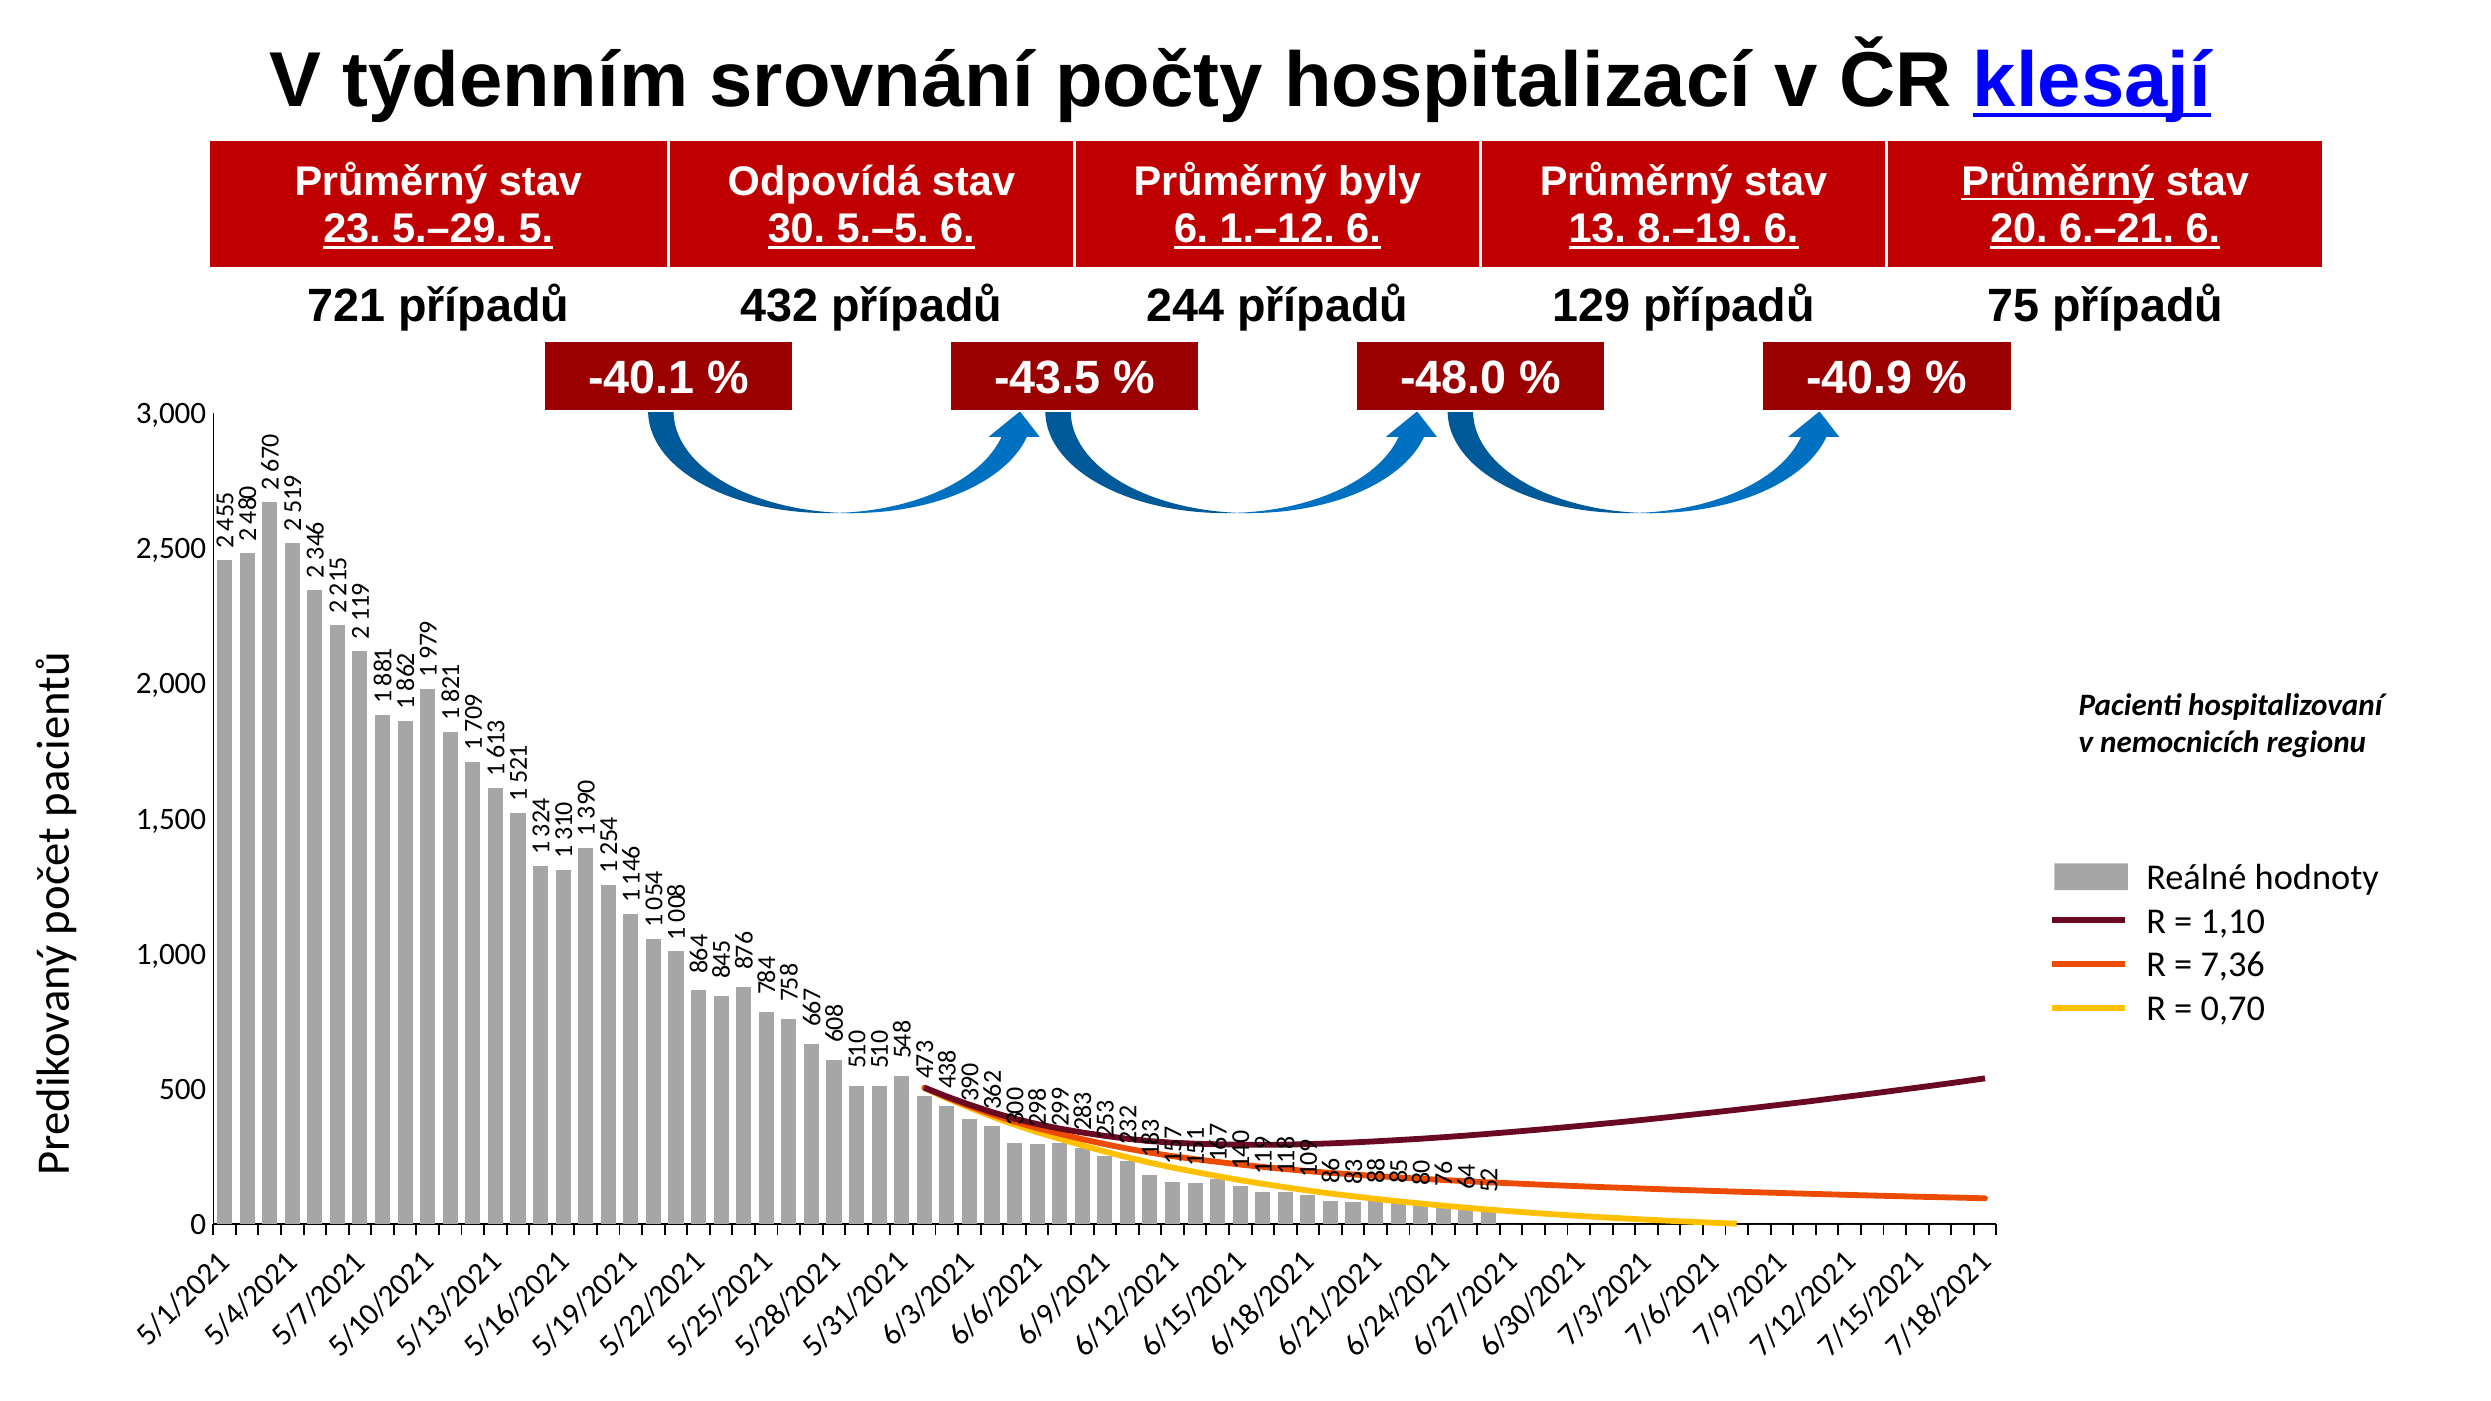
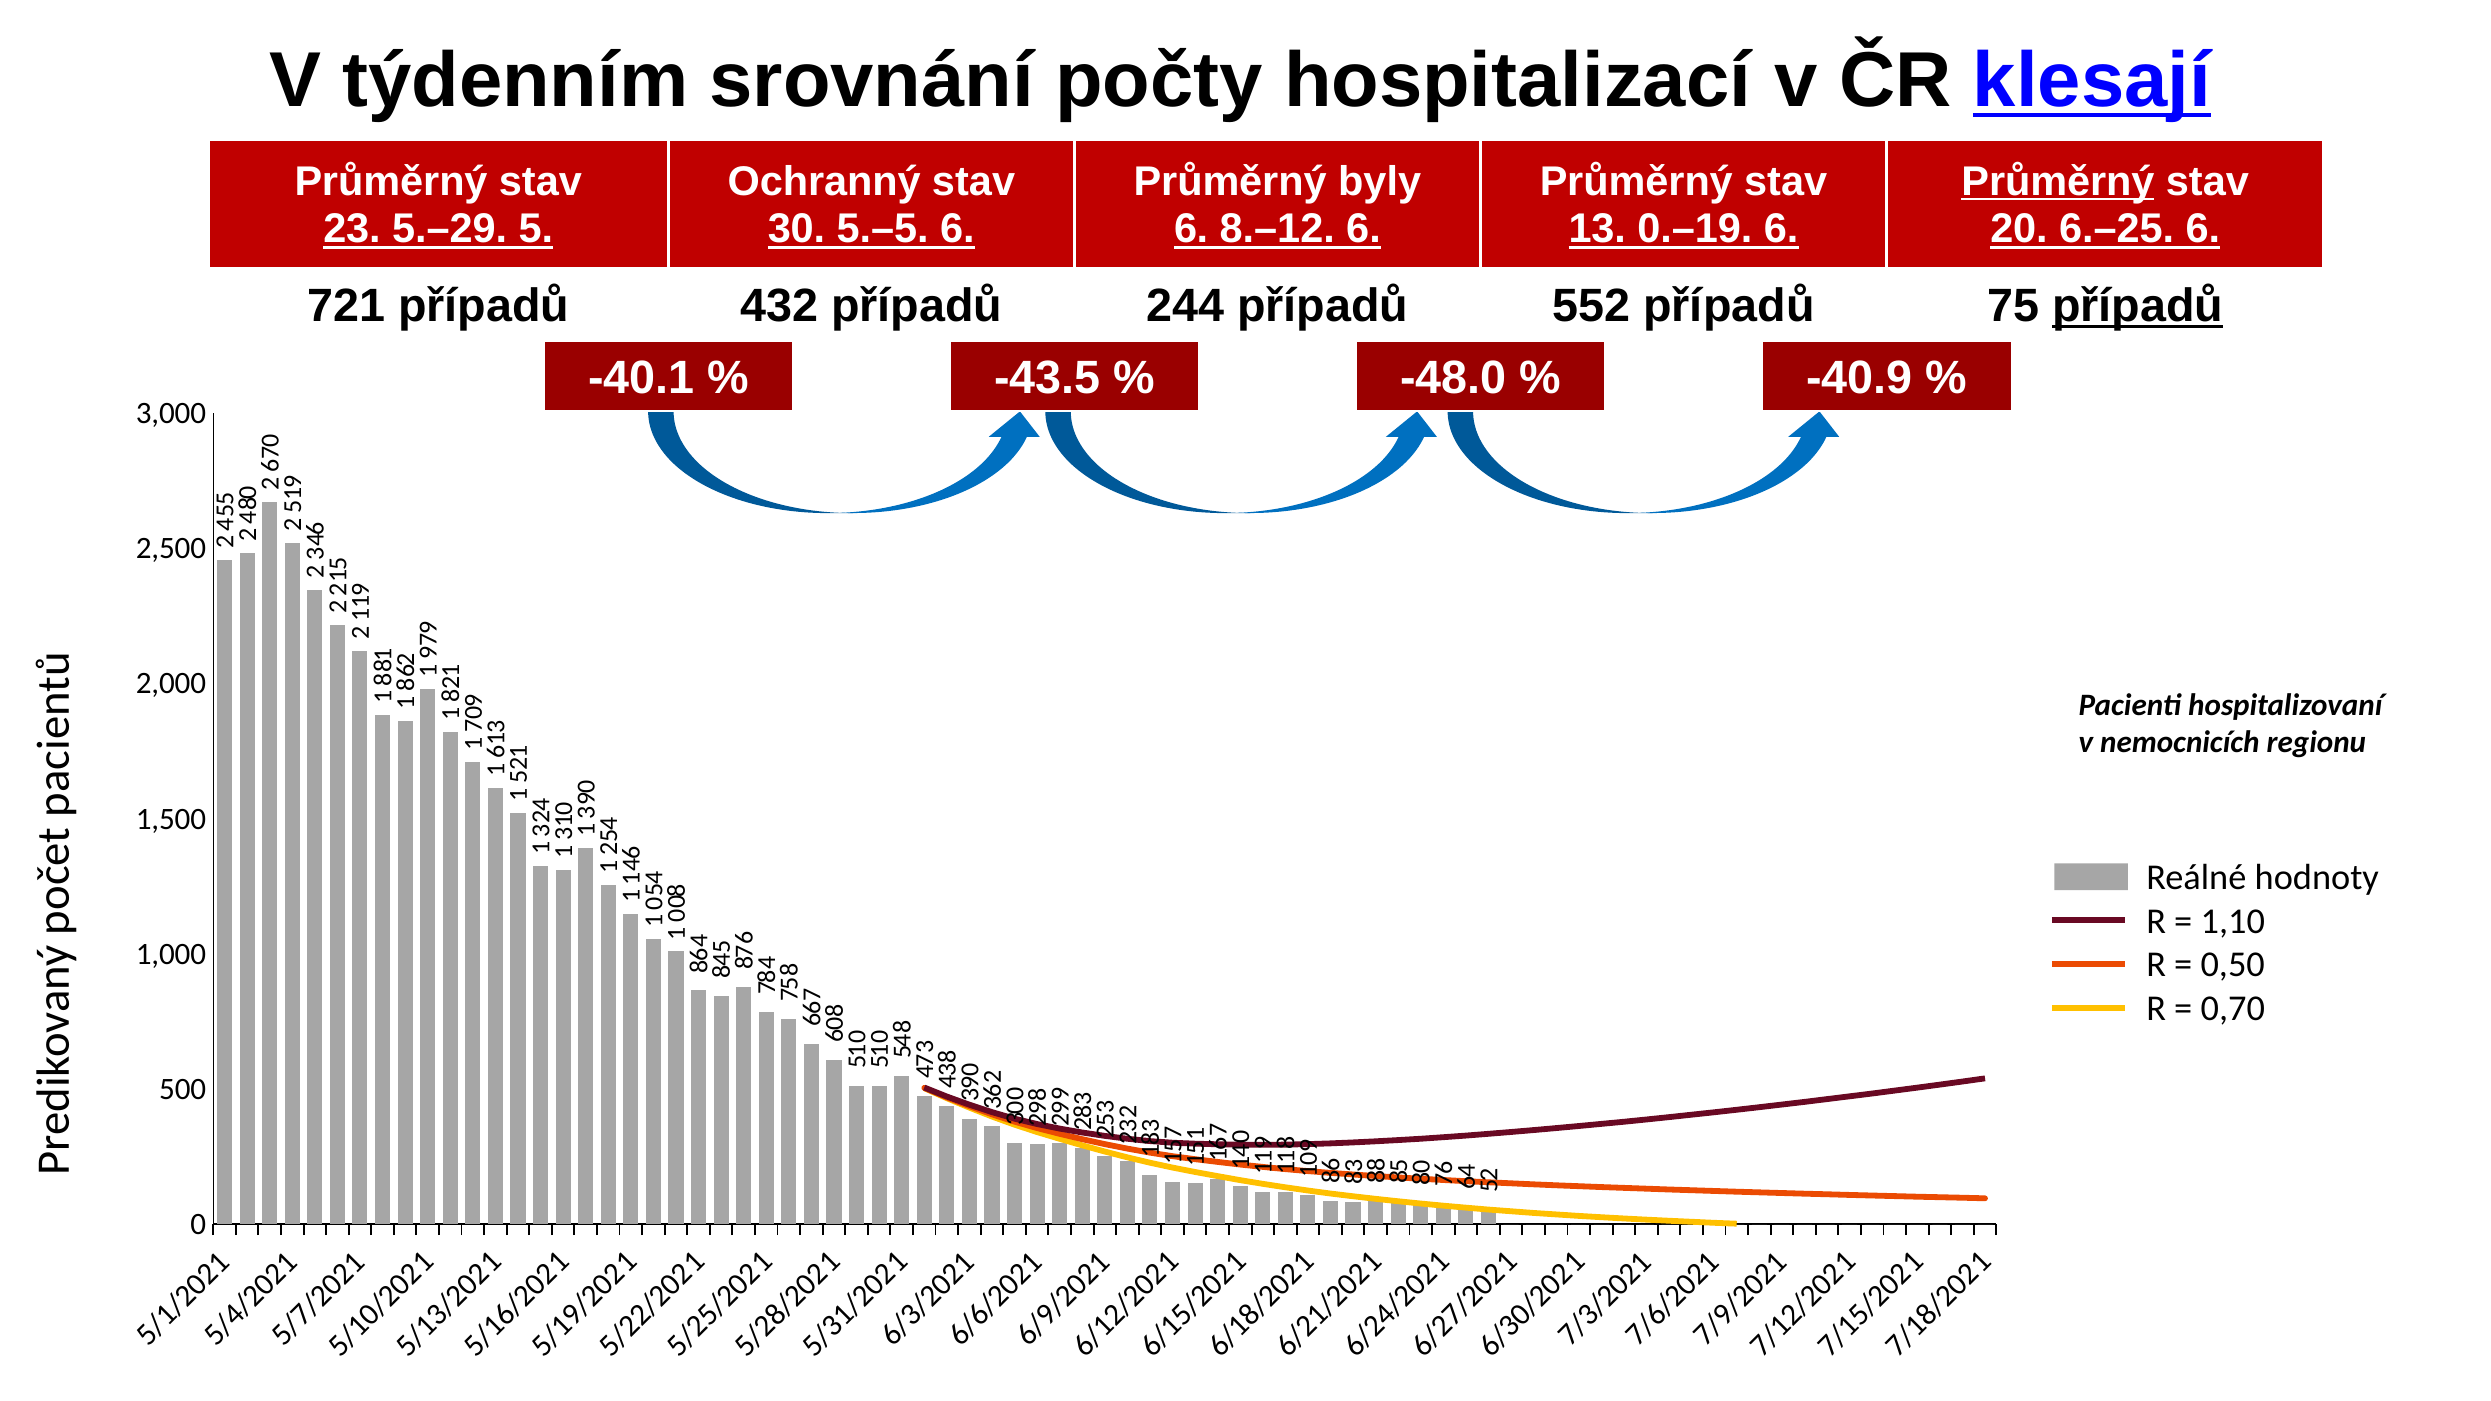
Odpovídá: Odpovídá -> Ochranný (824, 181)
1.–12: 1.–12 -> 8.–12 (1277, 229)
8.–19: 8.–19 -> 0.–19 (1695, 229)
6.–21: 6.–21 -> 6.–25 (2117, 229)
129: 129 -> 552 (1592, 306)
případů underline: none -> present (2138, 306)
7,36: 7,36 -> 0,50 (2233, 965)
